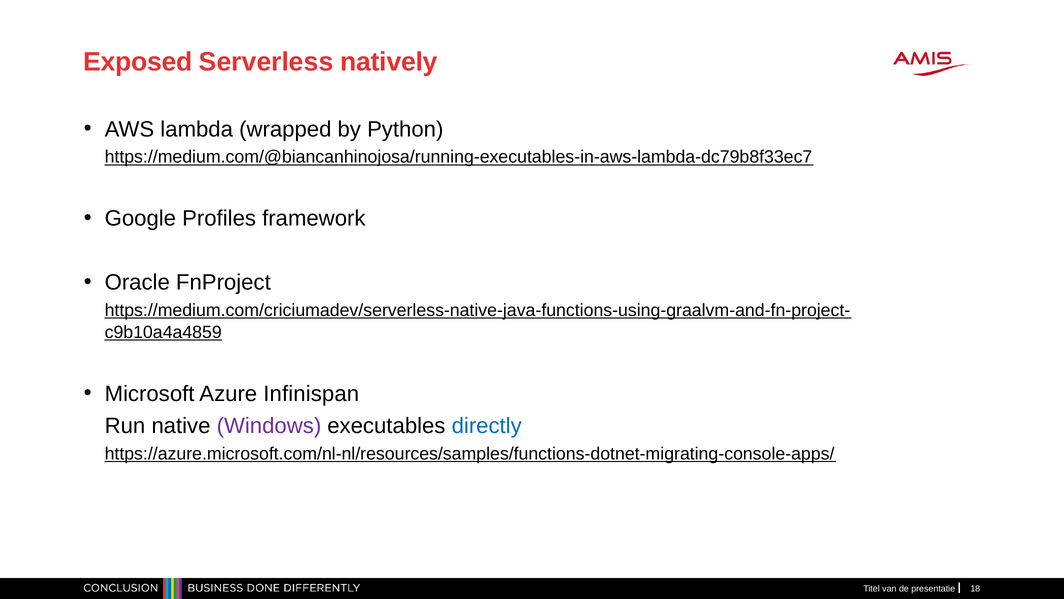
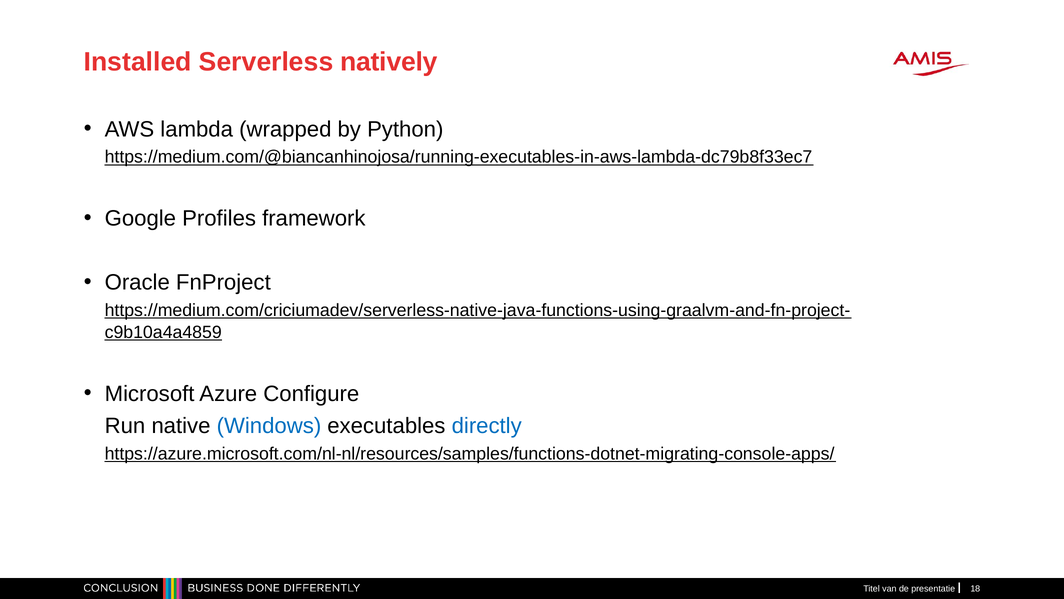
Exposed: Exposed -> Installed (138, 62)
Infinispan: Infinispan -> Configure (311, 394)
Windows colour: purple -> blue (269, 425)
